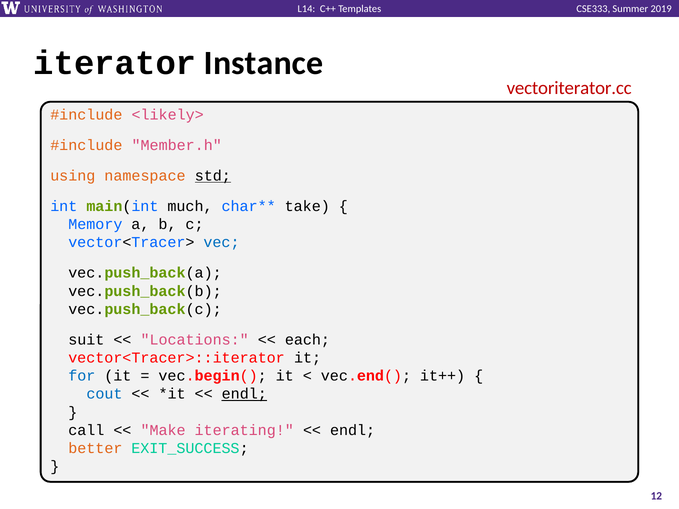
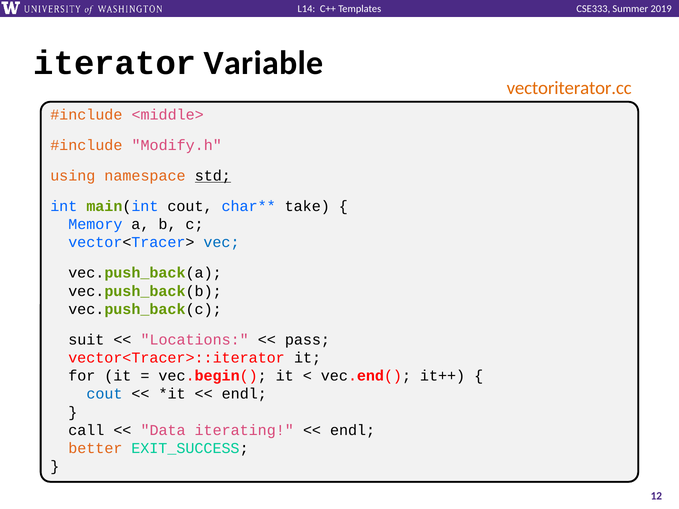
Instance: Instance -> Variable (264, 63)
vectoriterator.cc colour: red -> orange (569, 88)
<likely>: <likely> -> <middle> (168, 115)
Member.h: Member.h -> Modify.h (177, 145)
main(int much: much -> cout (190, 206)
each: each -> pass (307, 340)
for colour: blue -> black (82, 376)
endl underline: present -> none (244, 394)
Make: Make -> Data (163, 430)
